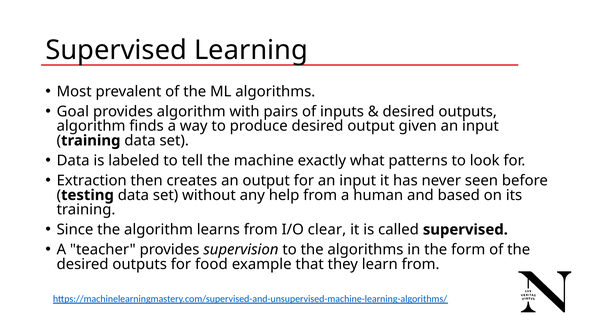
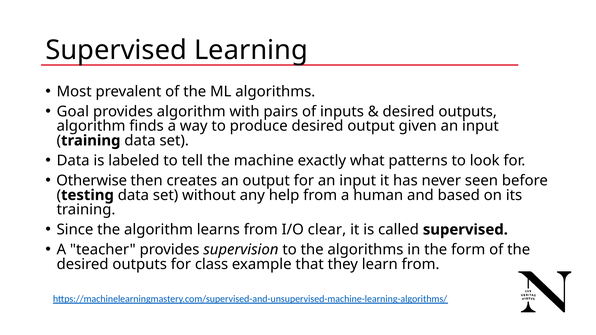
Extraction: Extraction -> Otherwise (92, 181)
food: food -> class (212, 264)
